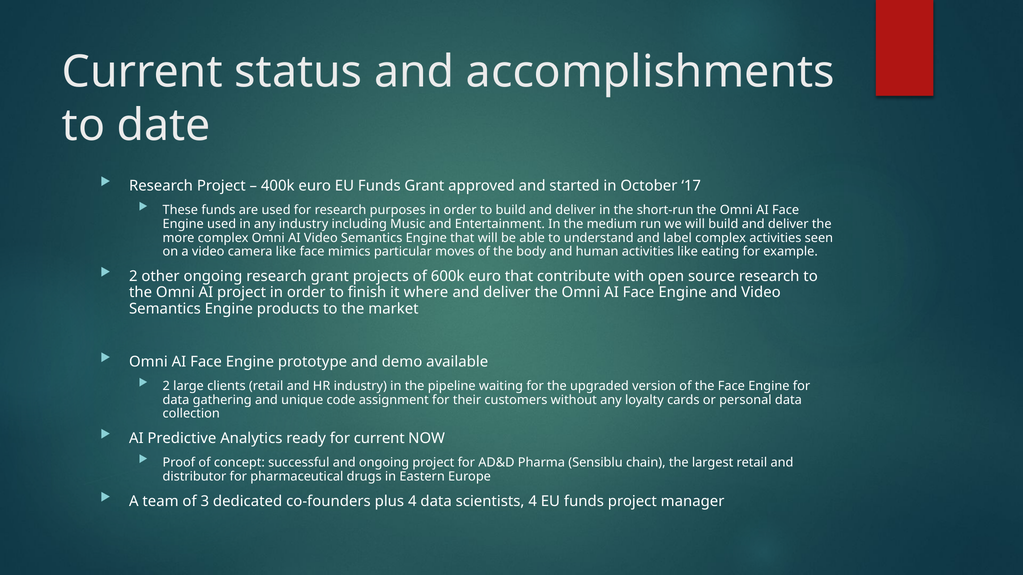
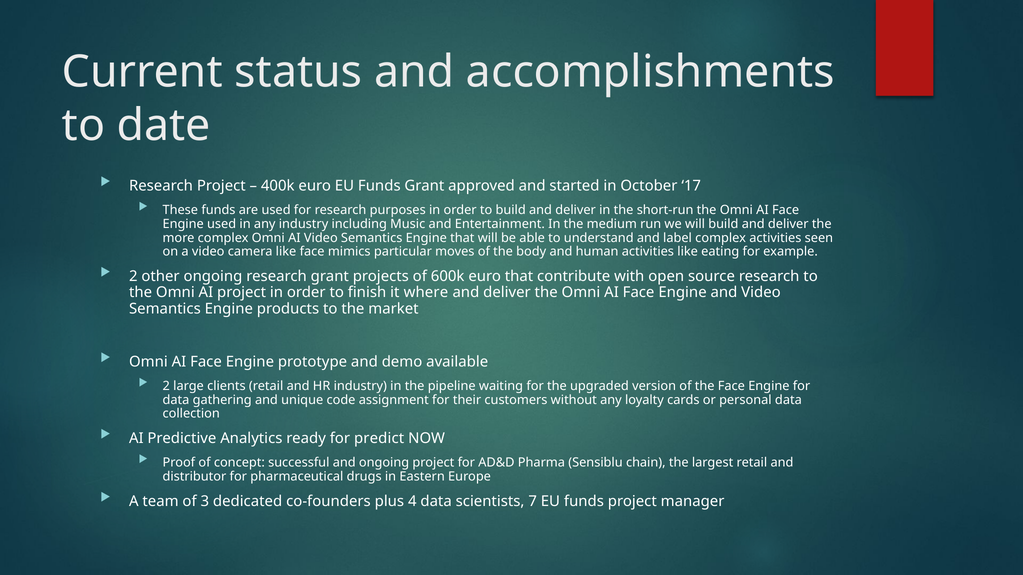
for current: current -> predict (379, 439)
scientists 4: 4 -> 7 (533, 502)
